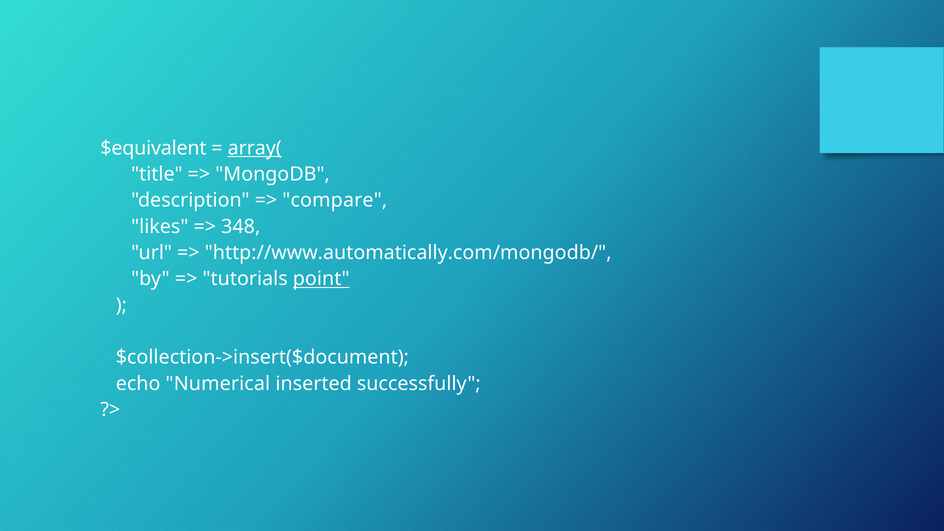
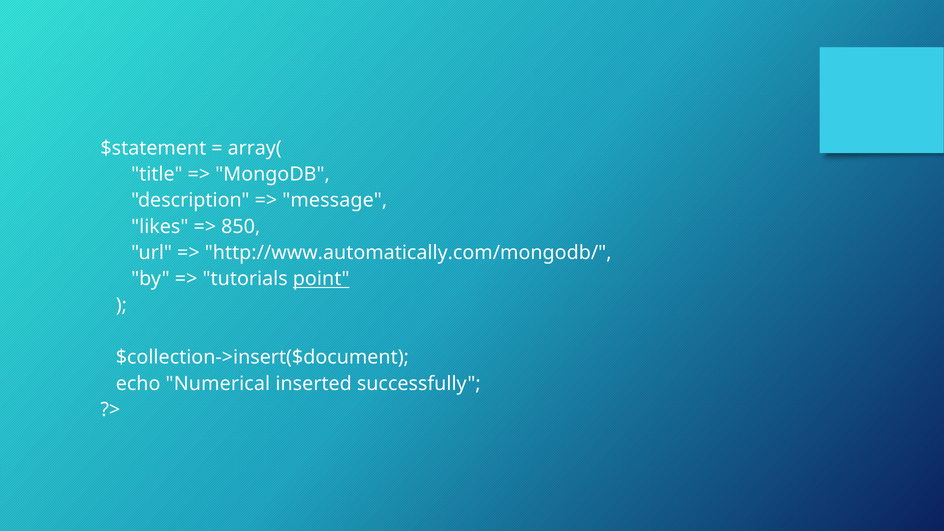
$equivalent: $equivalent -> $statement (153, 148)
array( underline: present -> none (255, 148)
compare: compare -> message (335, 200)
348: 348 -> 850 (241, 227)
